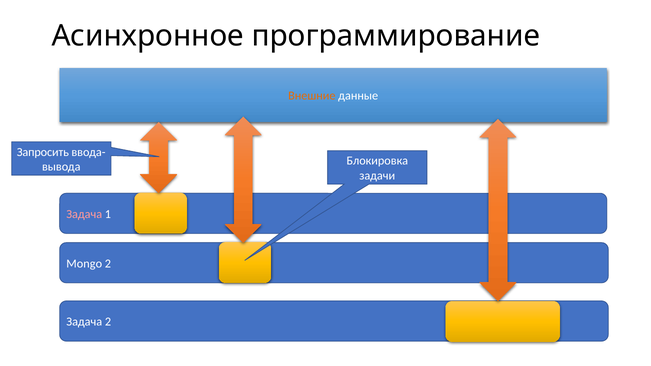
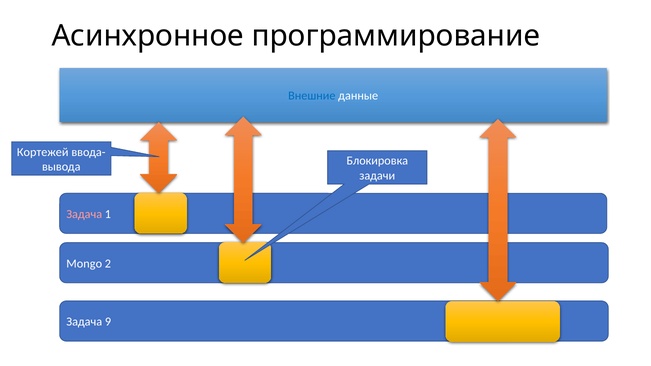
Внешние colour: orange -> blue (312, 96)
Запросить: Запросить -> Кортежей (43, 152)
Задача 2: 2 -> 9 (108, 322)
